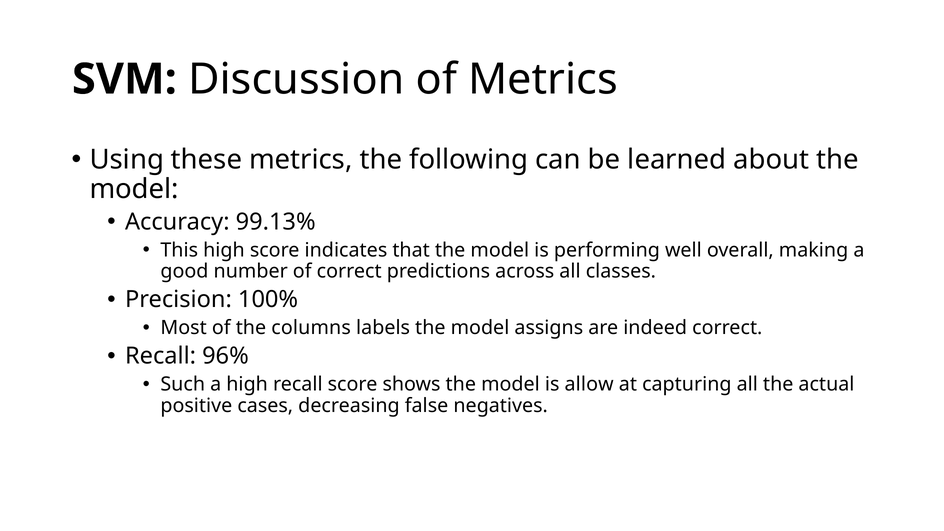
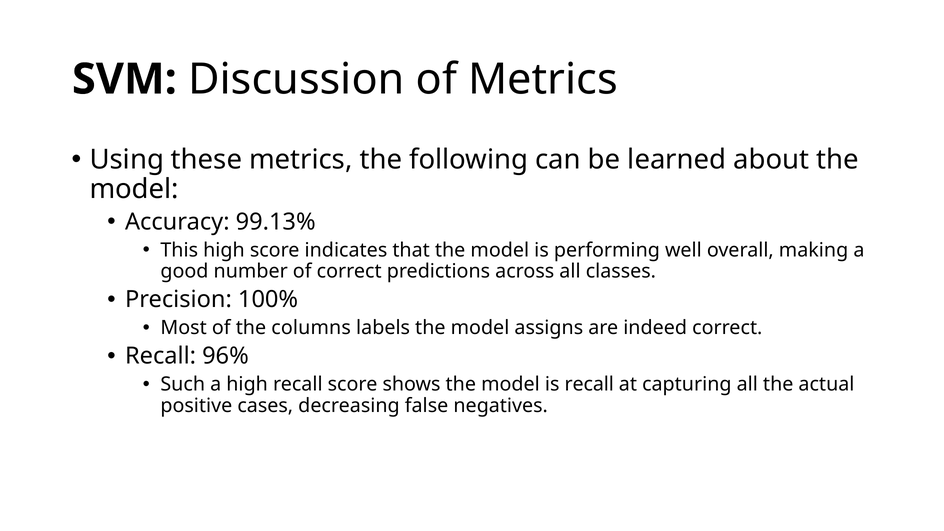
is allow: allow -> recall (589, 384)
